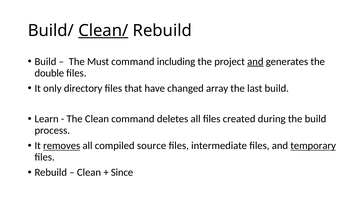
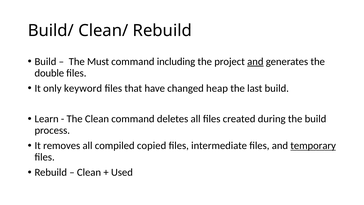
Clean/ underline: present -> none (103, 31)
directory: directory -> keyword (83, 88)
array: array -> heap (217, 88)
removes underline: present -> none (62, 146)
source: source -> copied (152, 146)
Since: Since -> Used (122, 172)
